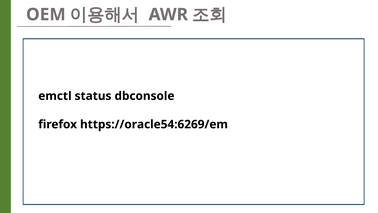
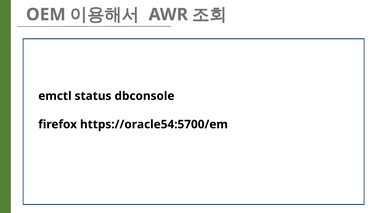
https://oracle54:6269/em: https://oracle54:6269/em -> https://oracle54:5700/em (154, 124)
